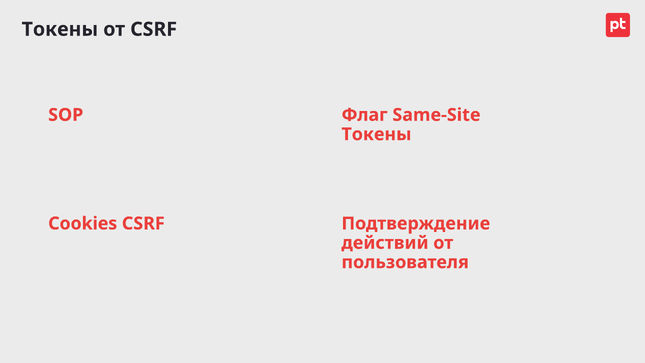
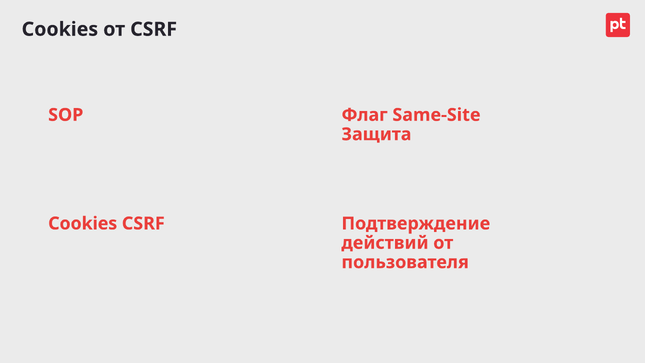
Токены: Токены -> Cookies (60, 29)
Токены: Токены -> Защита (376, 134)
